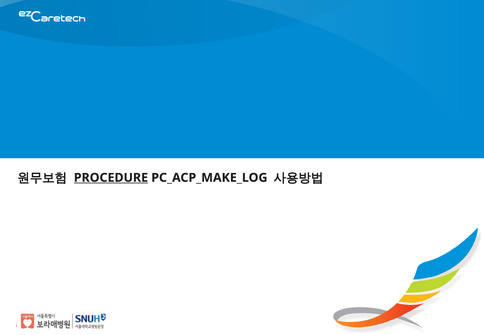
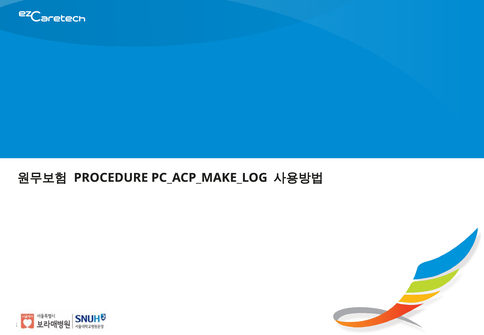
PROCEDURE underline: present -> none (111, 178)
